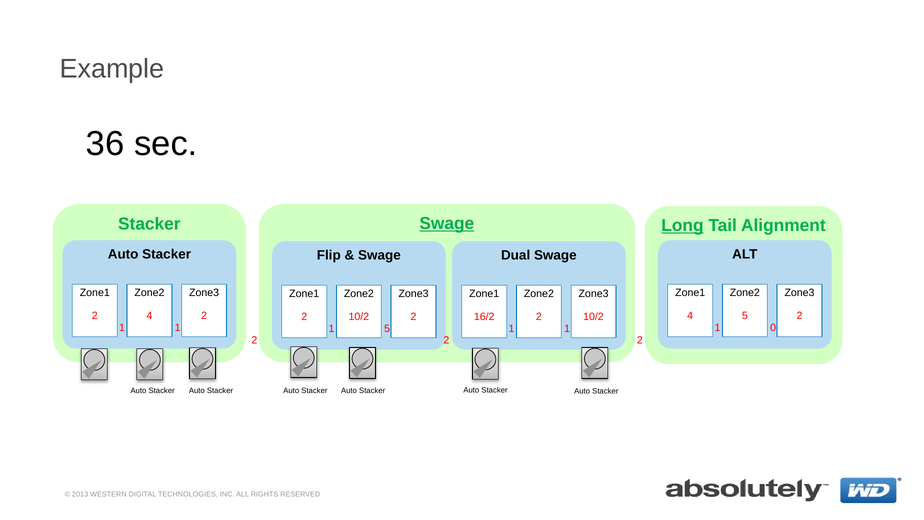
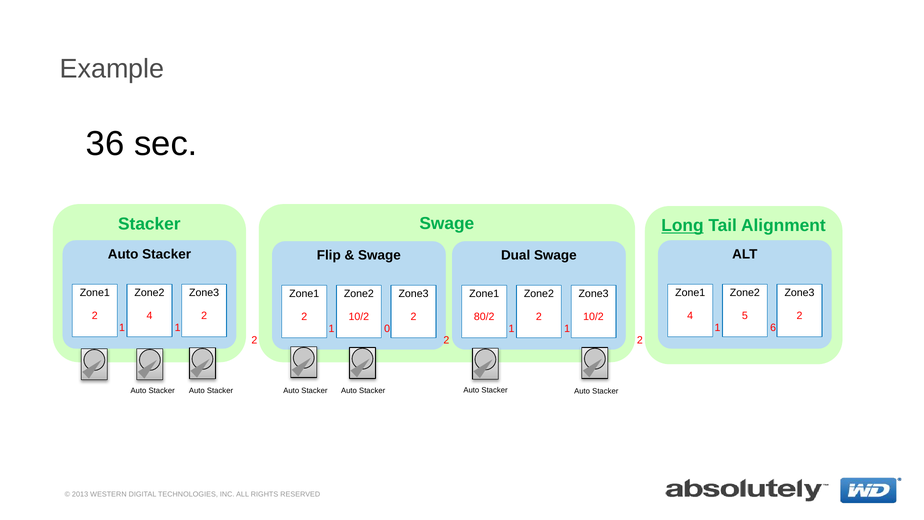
Swage underline: present -> none (447, 223)
16/2: 16/2 -> 80/2 (484, 317)
0: 0 -> 6 (773, 327)
1 5: 5 -> 0 (387, 328)
